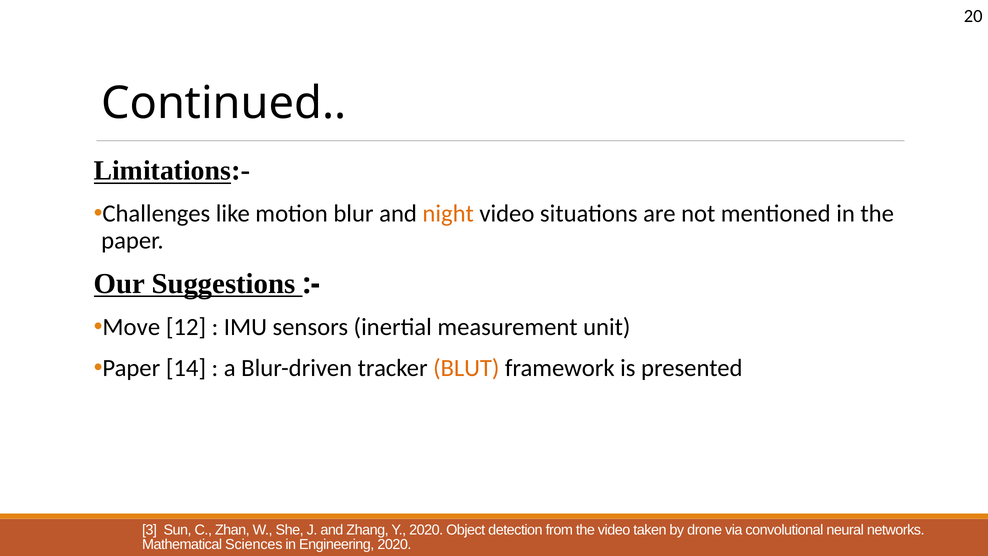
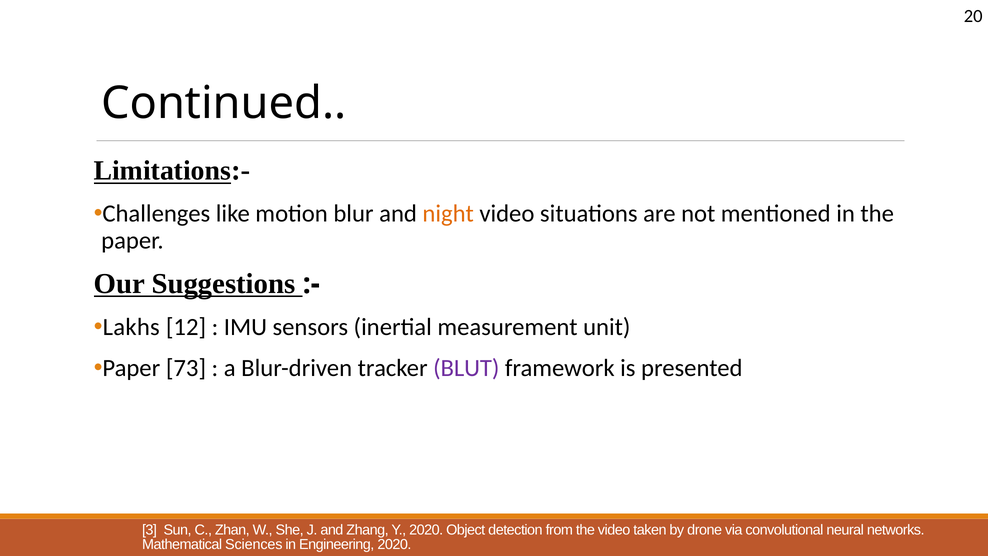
Move: Move -> Lakhs (131, 327)
14: 14 -> 73 (186, 368)
BLUT colour: orange -> purple (466, 368)
